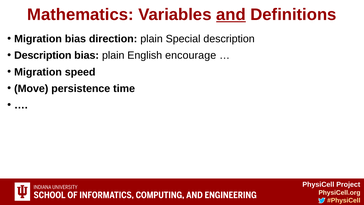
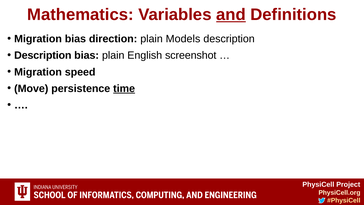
Special: Special -> Models (183, 39)
encourage: encourage -> screenshot (191, 55)
time underline: none -> present (124, 88)
